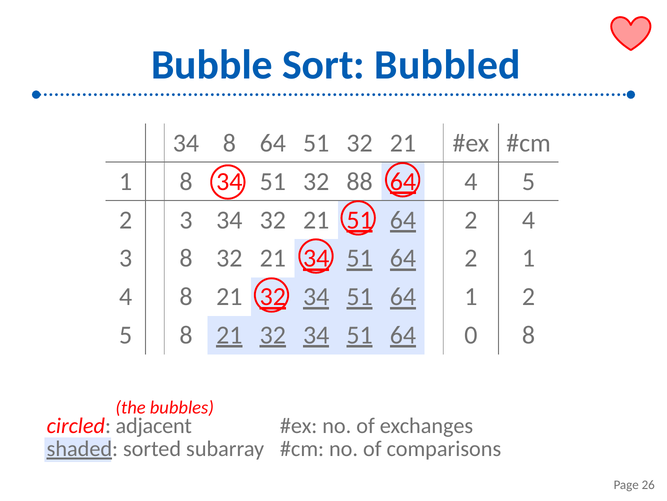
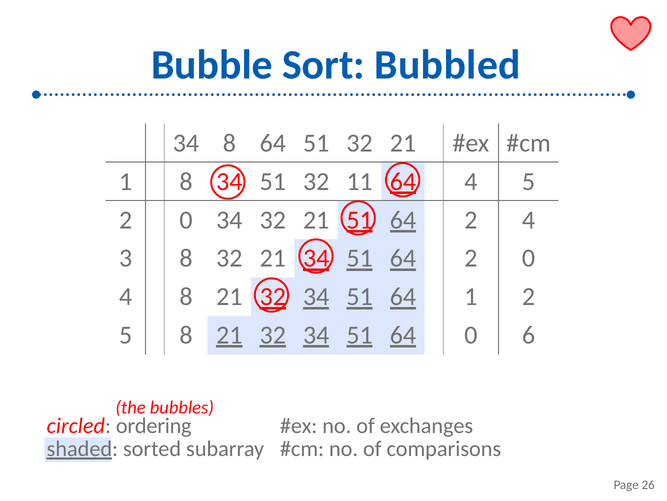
88: 88 -> 11 (360, 181)
3: 3 -> 0 (186, 220)
64 2 1: 1 -> 0 (528, 258)
0 8: 8 -> 6 (528, 335)
adjacent: adjacent -> ordering (154, 425)
